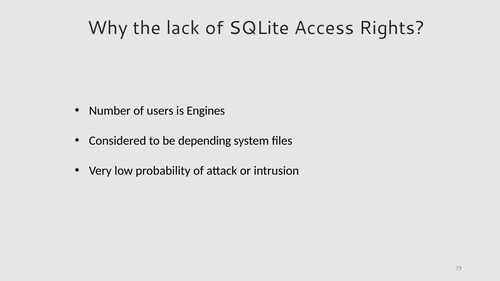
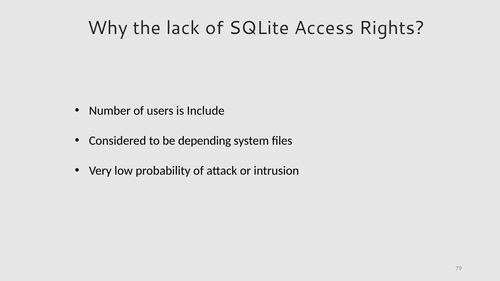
Engines: Engines -> Include (206, 111)
